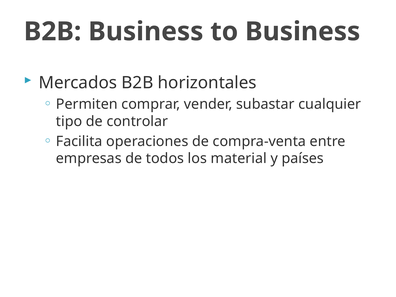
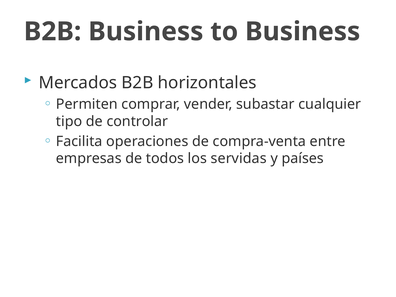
material: material -> servidas (239, 158)
